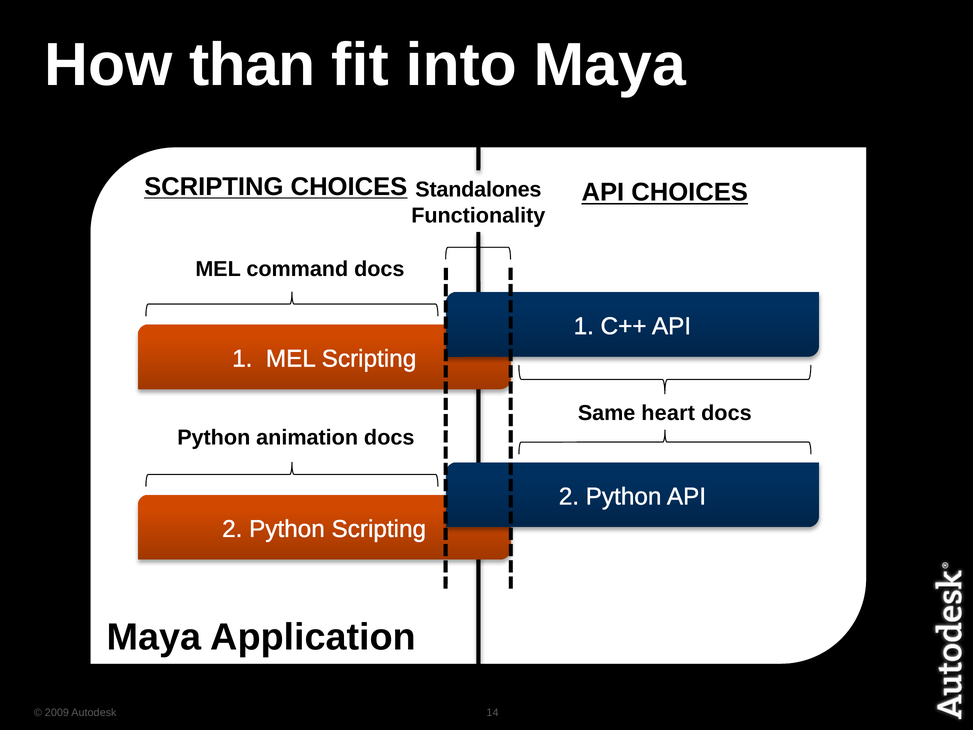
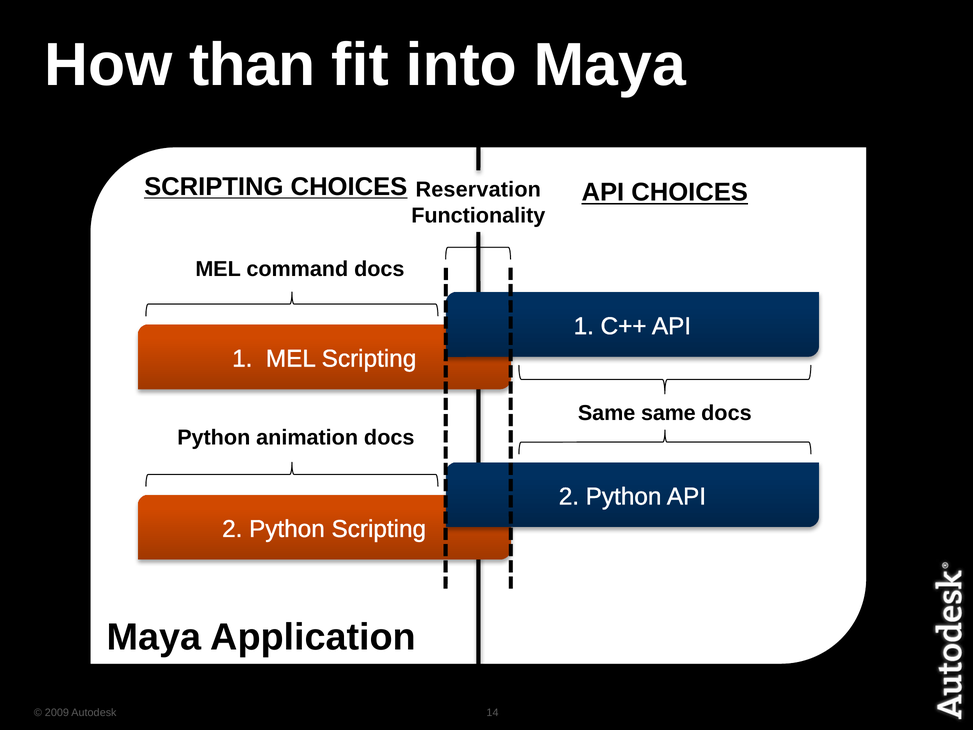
Standalones: Standalones -> Reservation (478, 190)
Same heart: heart -> same (668, 413)
